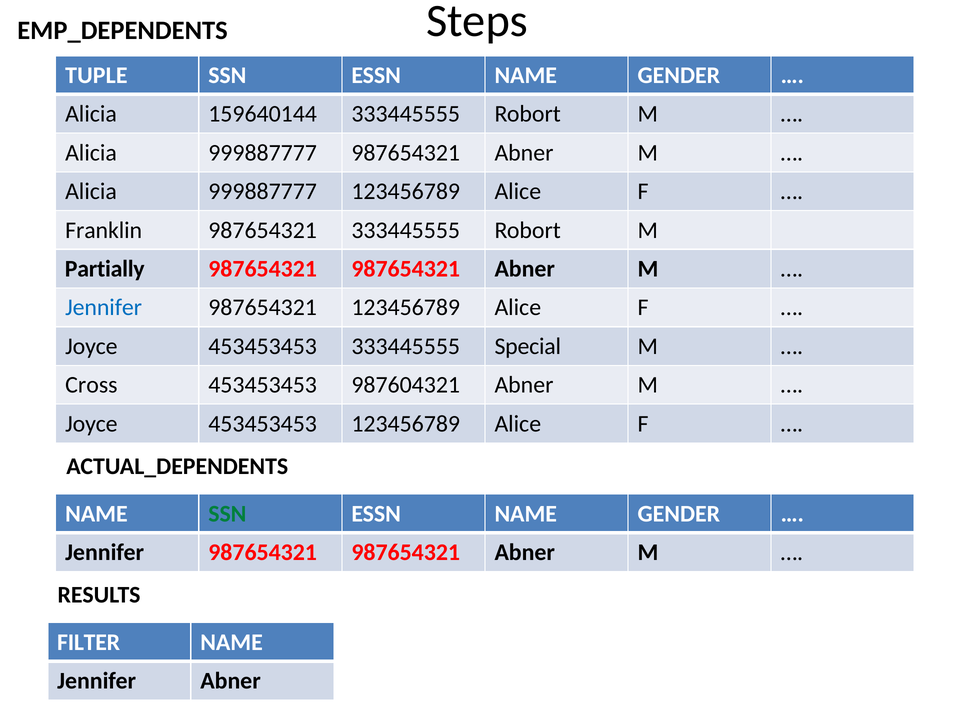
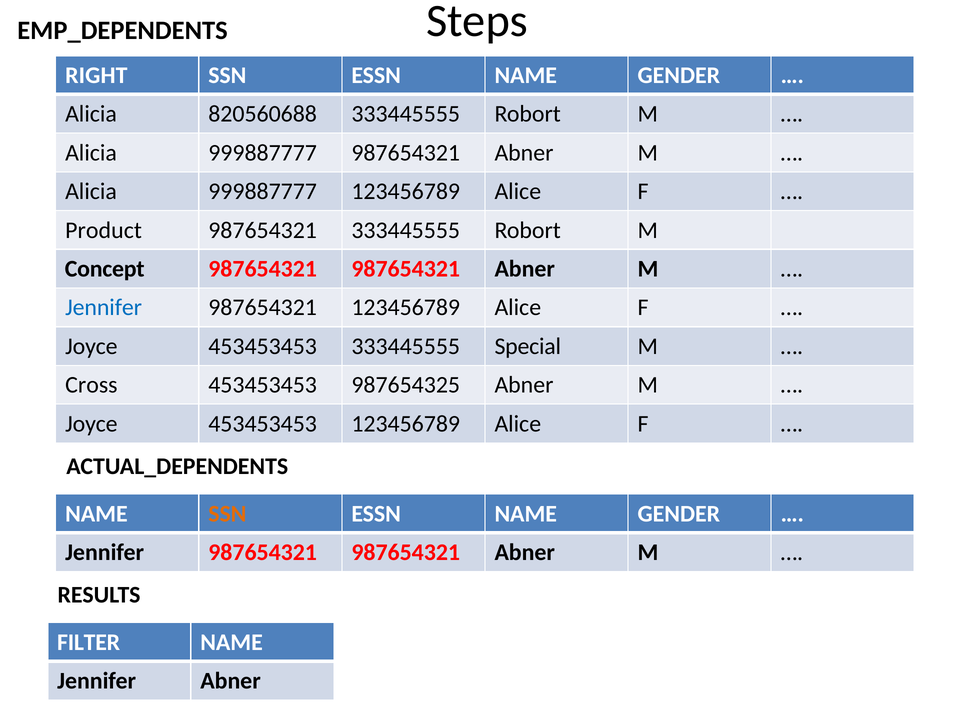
TUPLE: TUPLE -> RIGHT (96, 75)
159640144: 159640144 -> 820560688 (263, 114)
Franklin: Franklin -> Product (104, 230)
Partially: Partially -> Concept (105, 269)
987604321: 987604321 -> 987654325 (406, 385)
SSN colour: green -> orange (227, 513)
